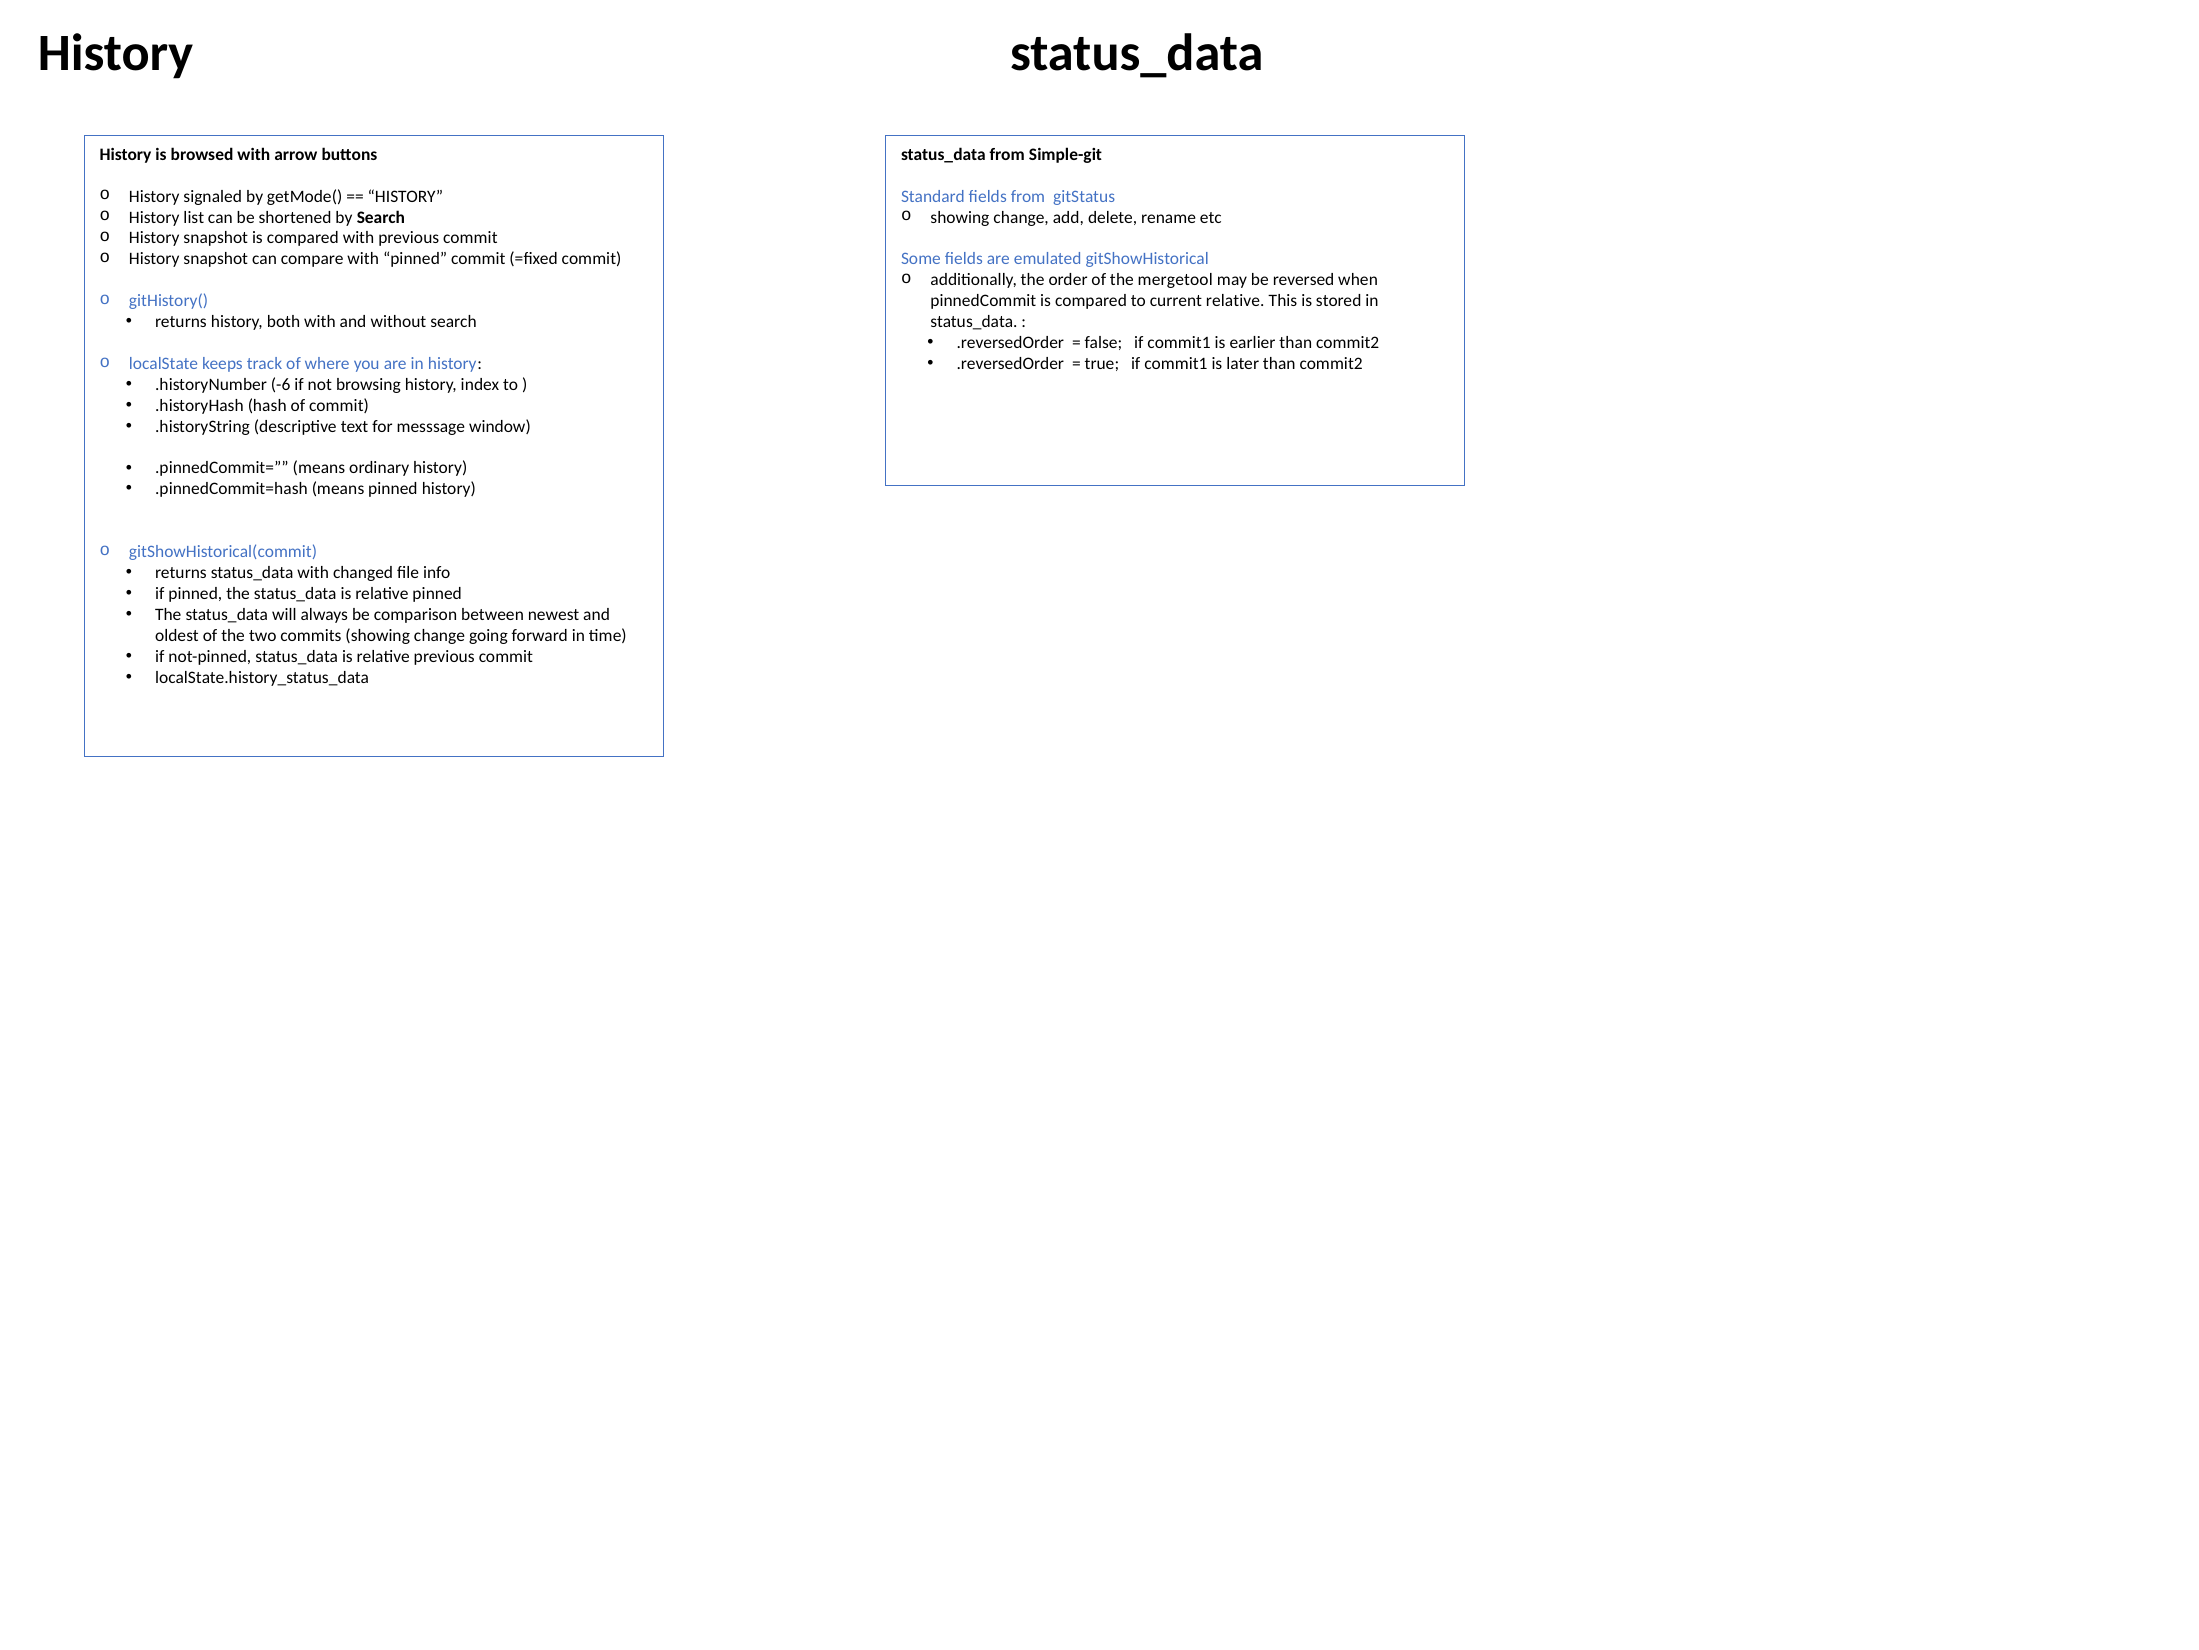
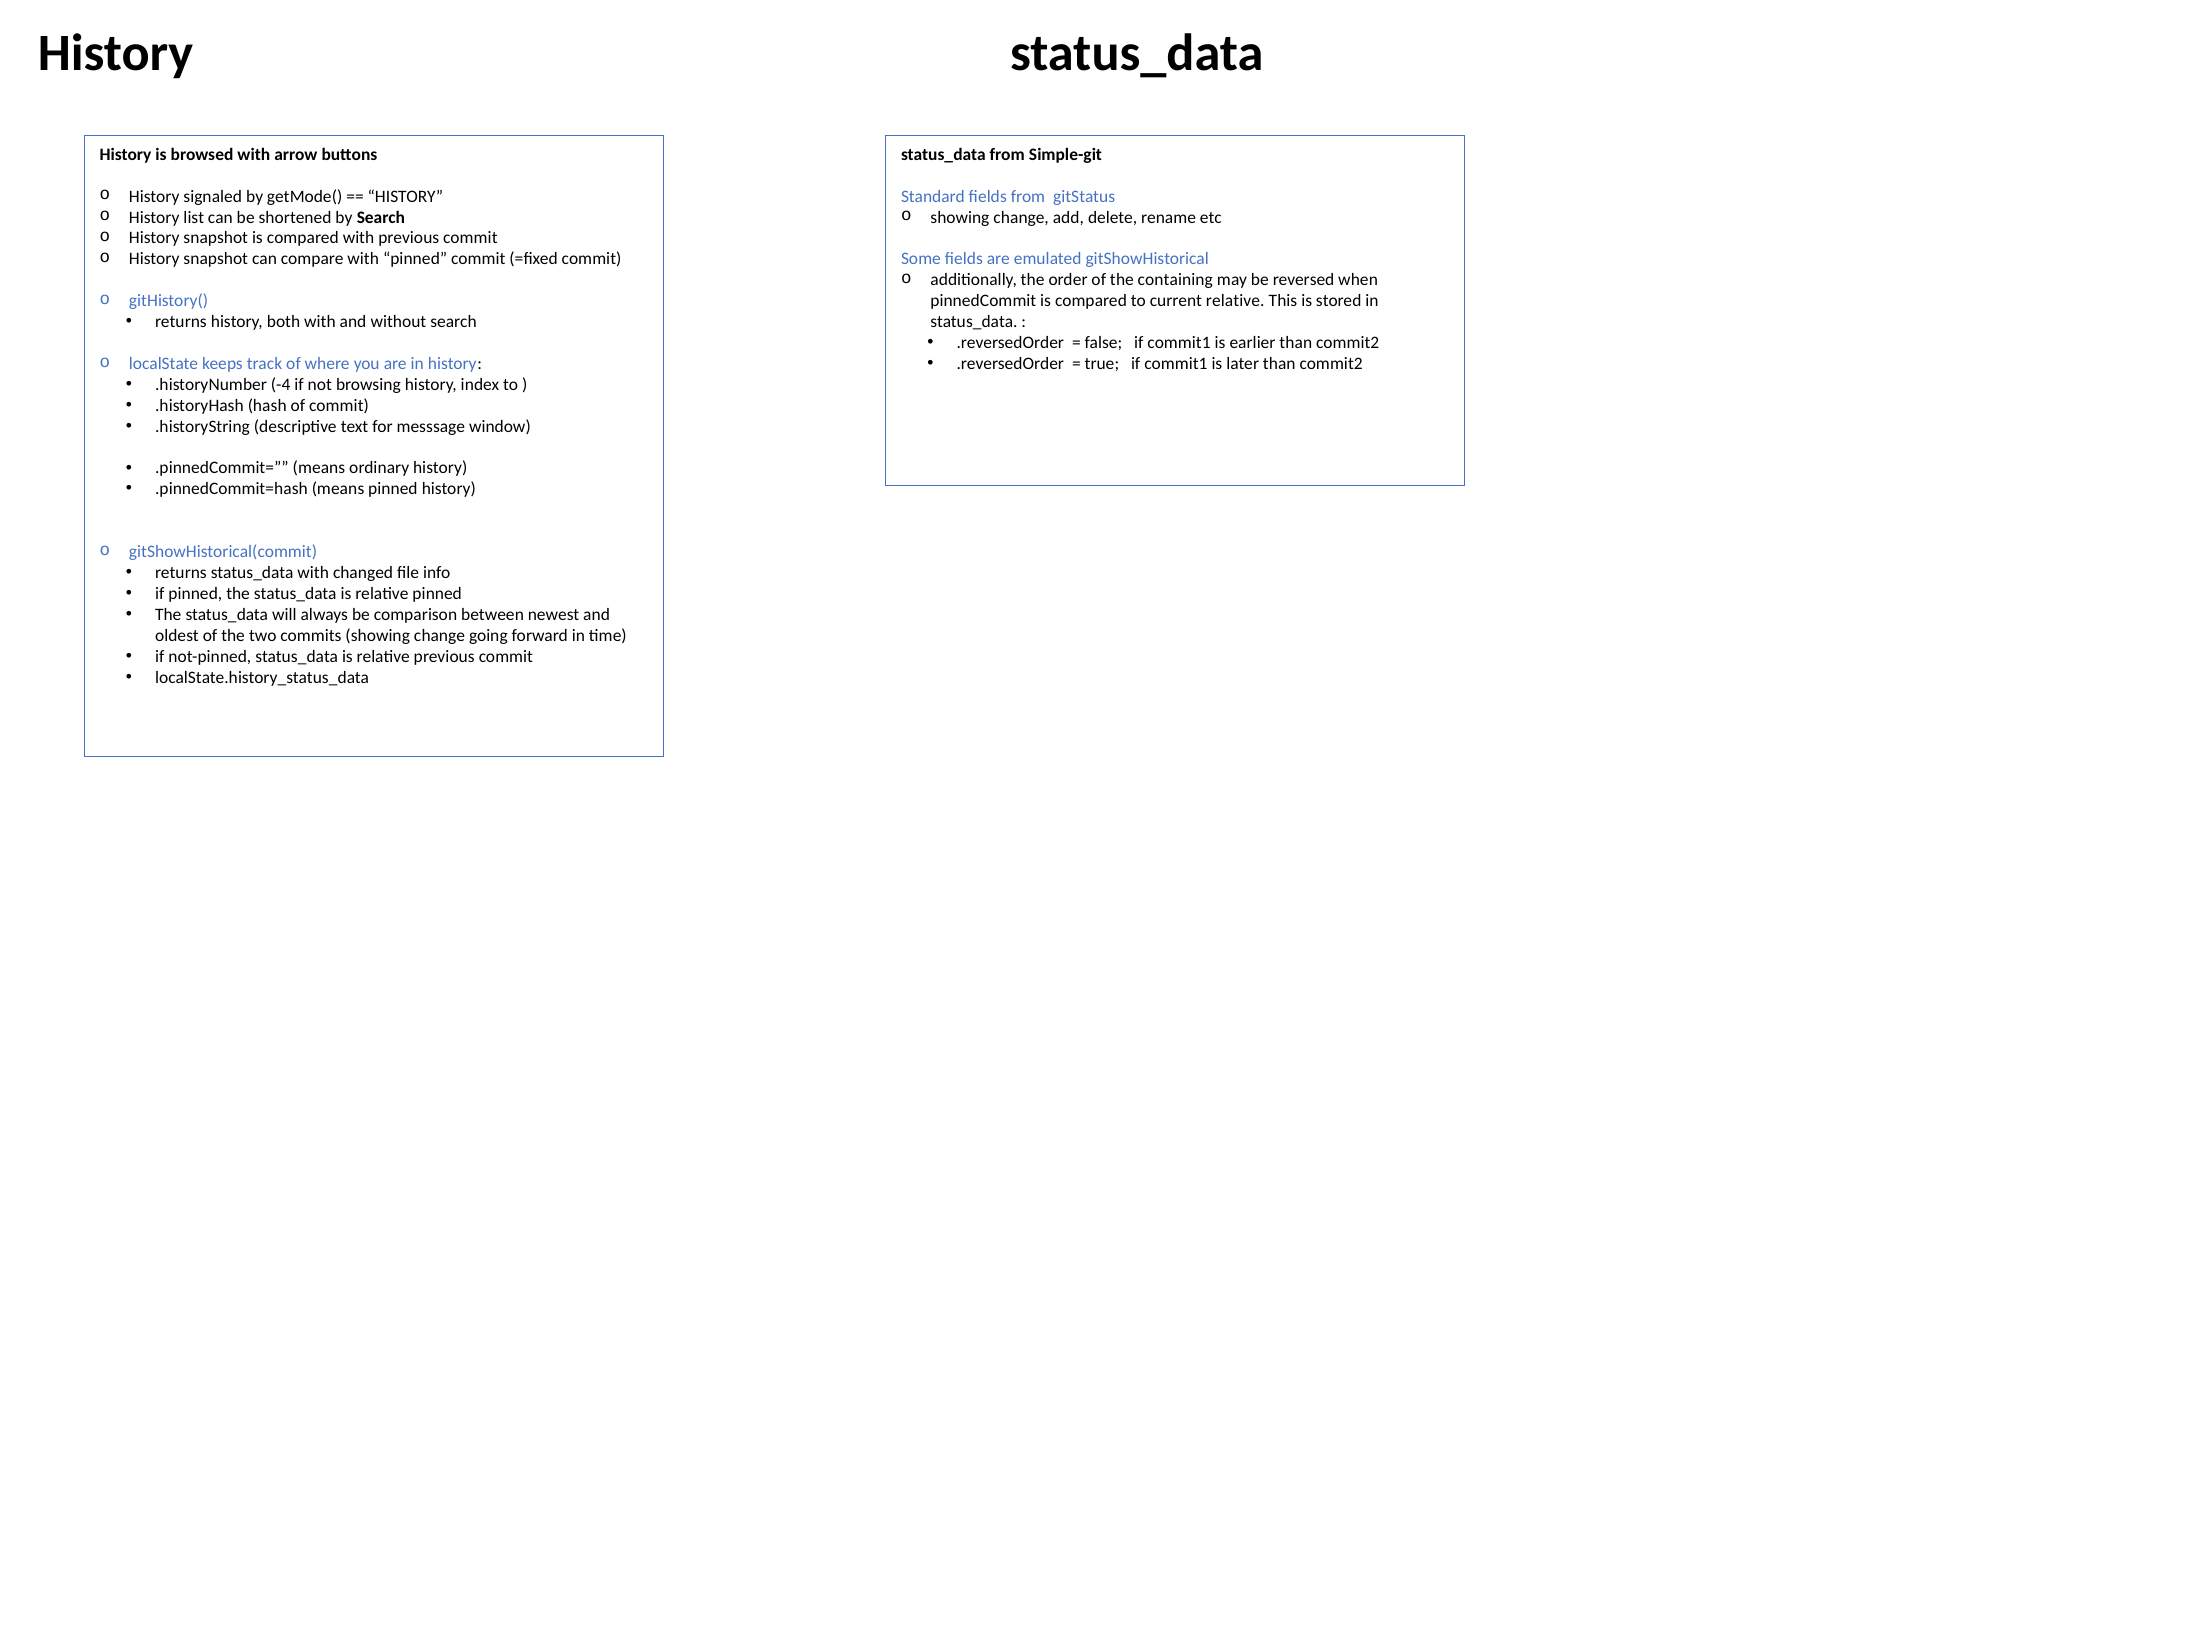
mergetool: mergetool -> containing (1175, 280)
-6: -6 -> -4 (281, 384)
